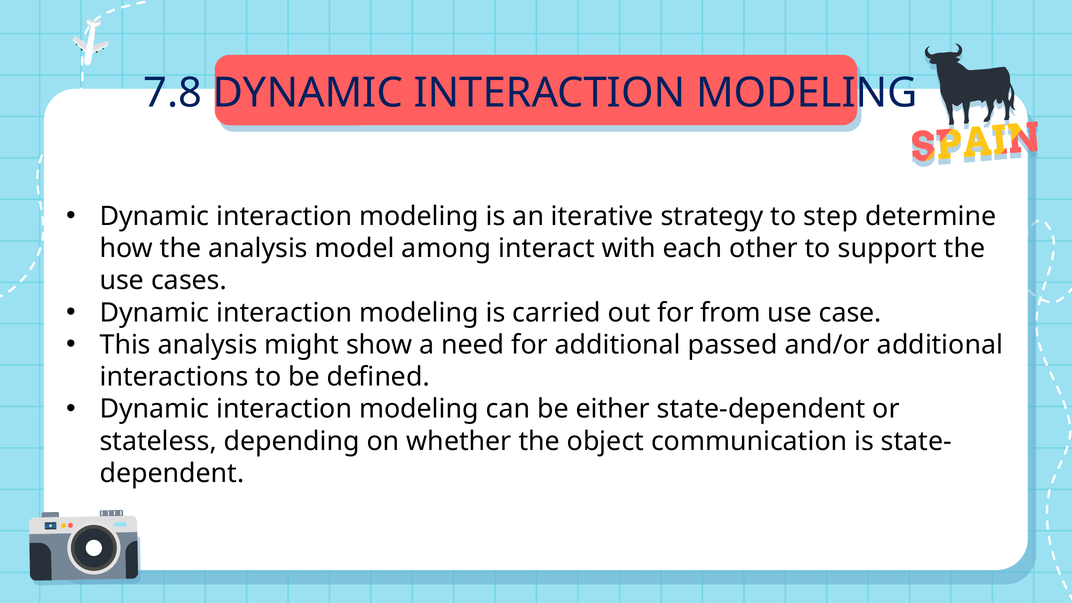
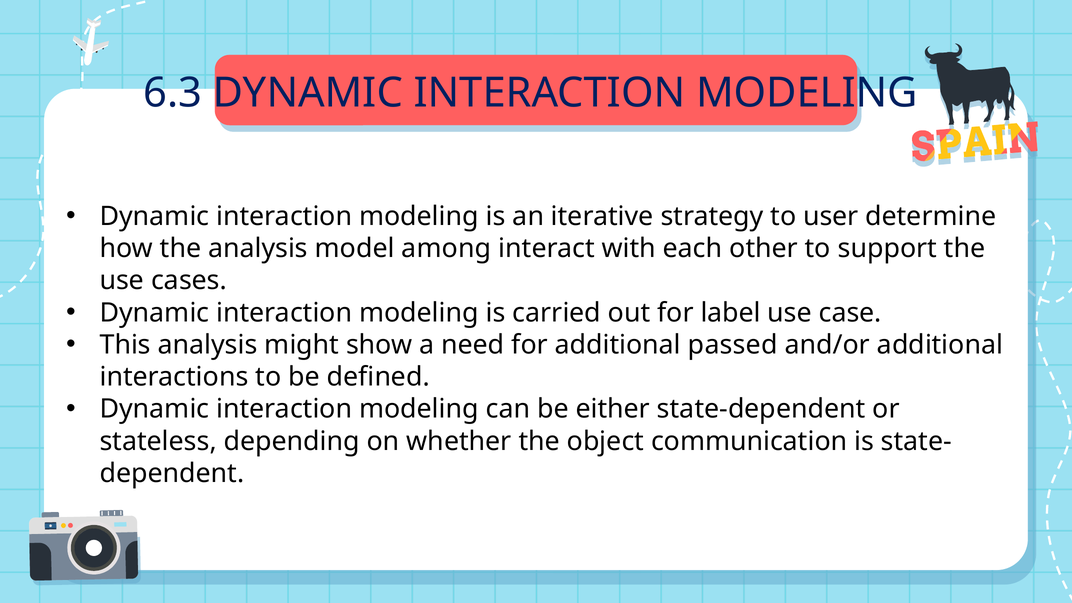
7.8: 7.8 -> 6.3 (173, 93)
step: step -> user (831, 216)
from: from -> label (731, 313)
